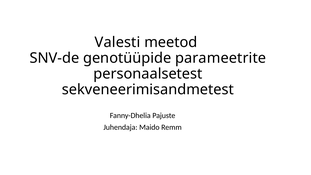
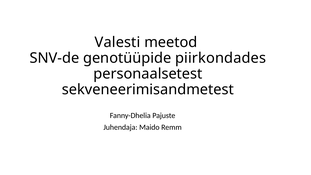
parameetrite: parameetrite -> piirkondades (221, 58)
